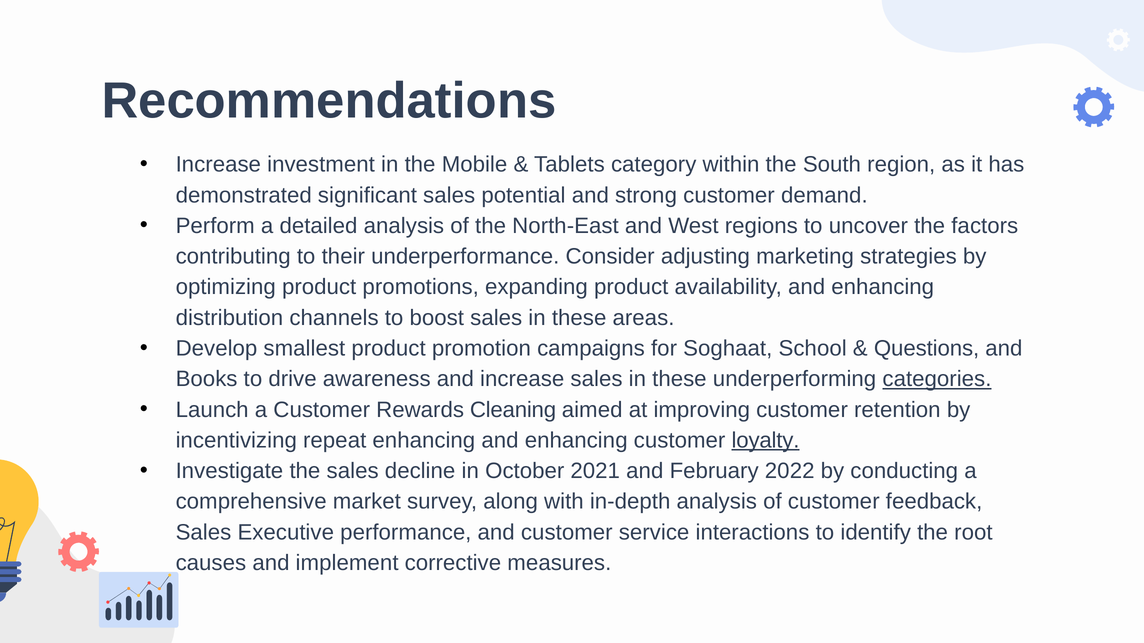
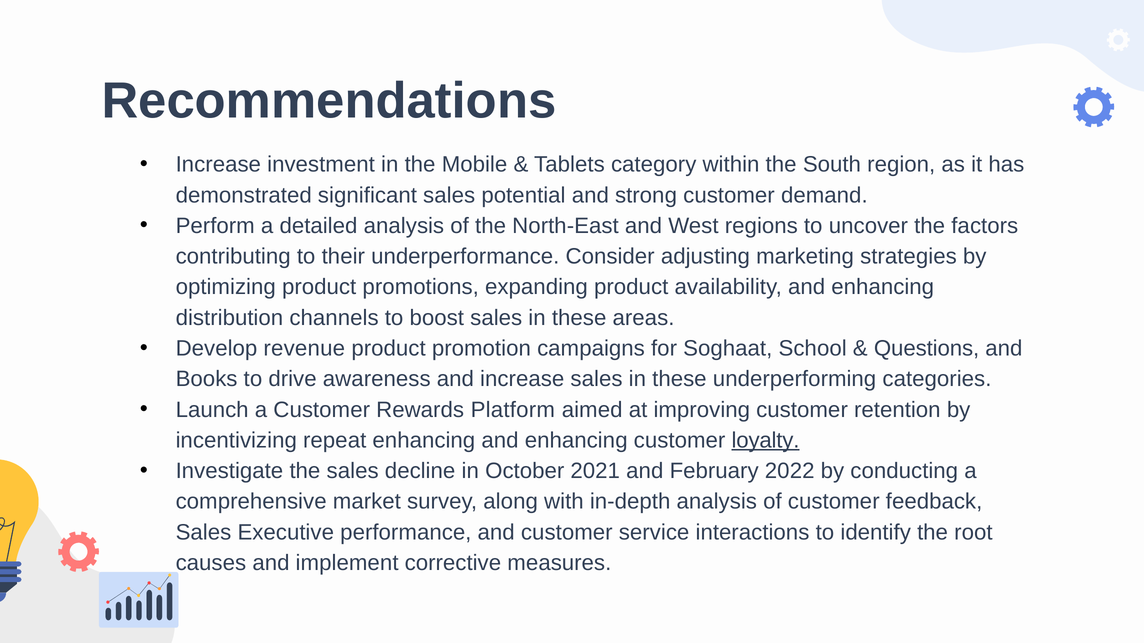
smallest: smallest -> revenue (304, 349)
categories underline: present -> none (937, 379)
Cleaning: Cleaning -> Platform (513, 410)
